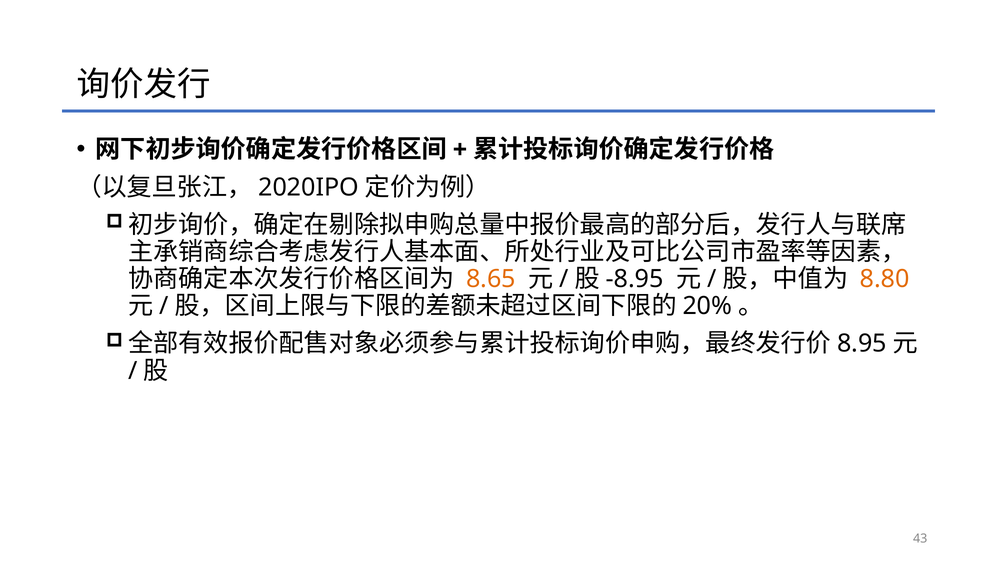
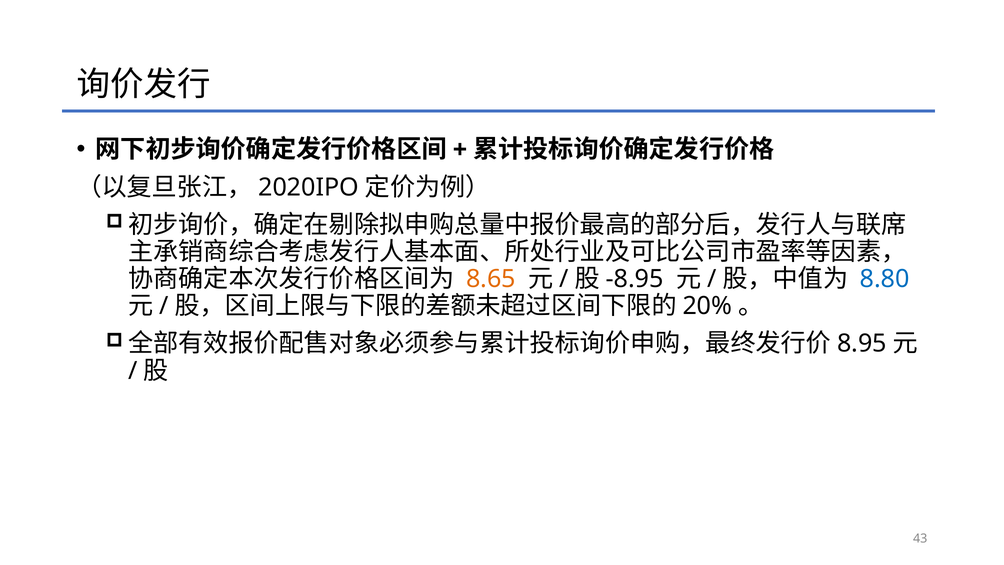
8.80 colour: orange -> blue (885, 279)
